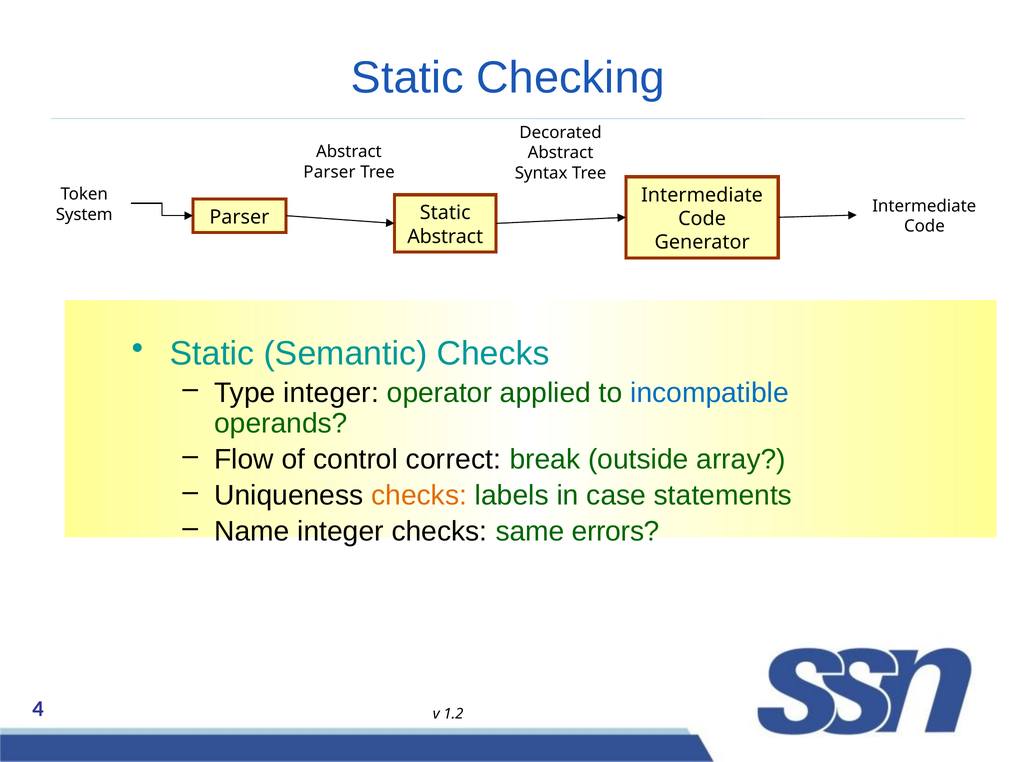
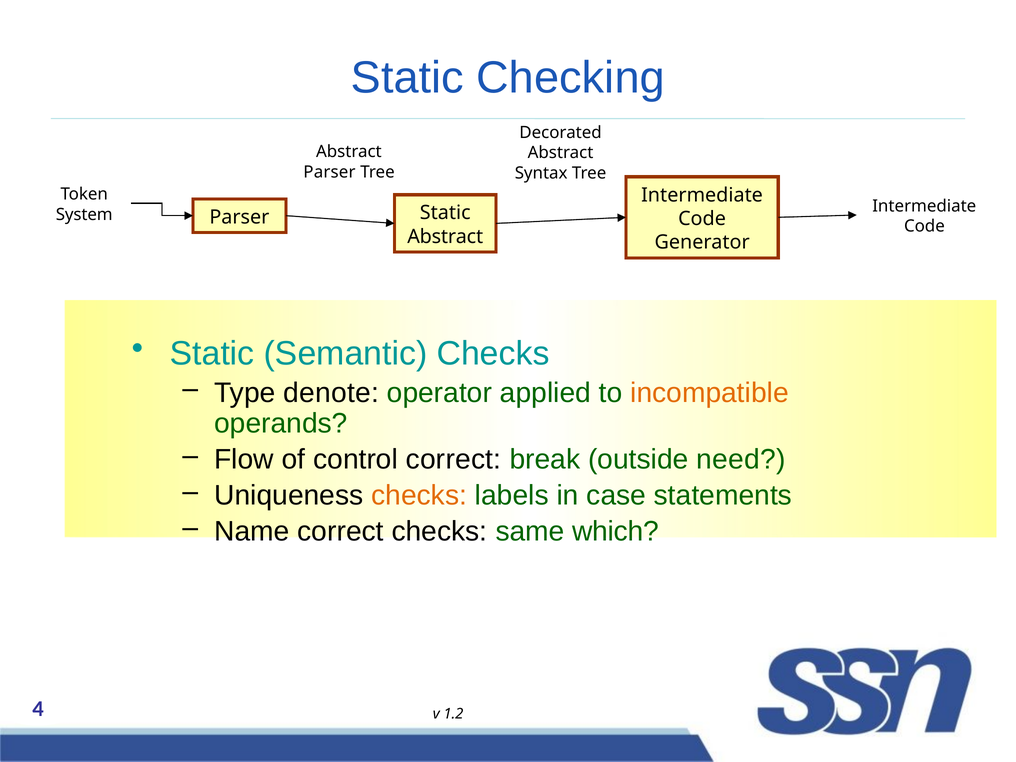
Type integer: integer -> denote (331, 393)
incompatible colour: blue -> orange (710, 393)
array: array -> need (741, 459)
Name integer: integer -> correct (341, 532)
errors: errors -> which (616, 532)
